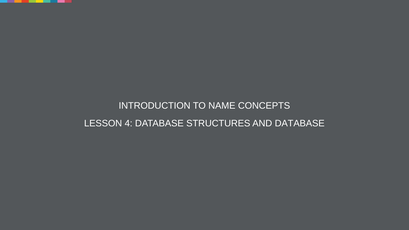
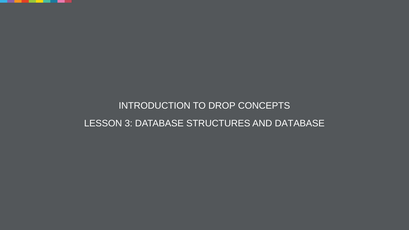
NAME: NAME -> DROP (222, 106)
4: 4 -> 3 (129, 123)
